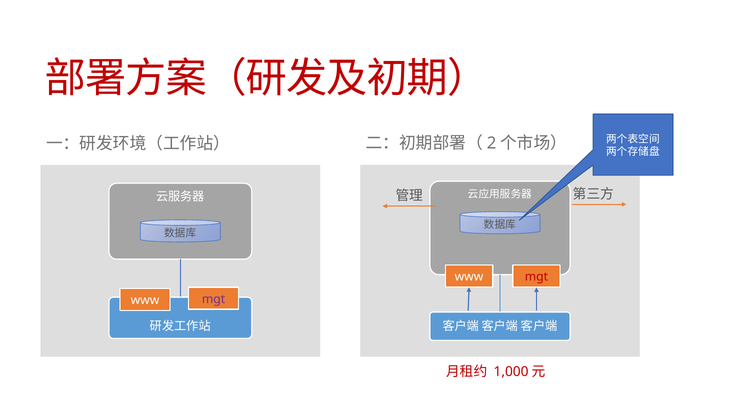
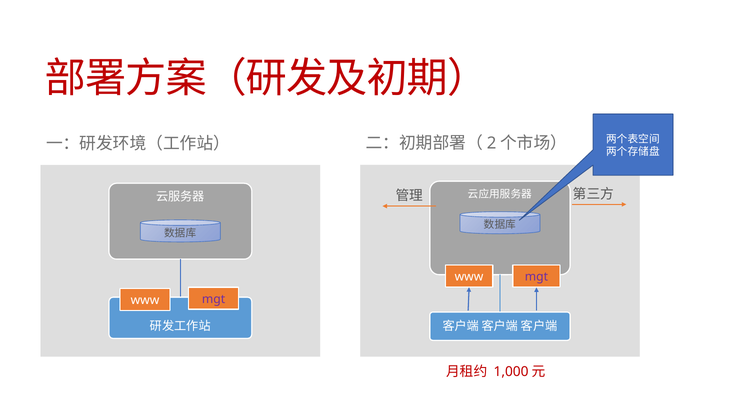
mgt colour: red -> purple (536, 277)
